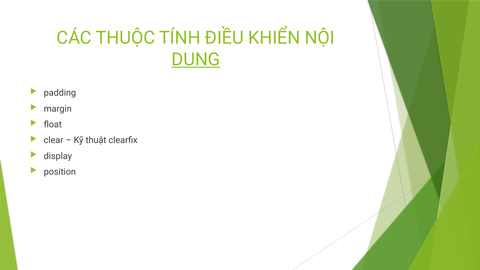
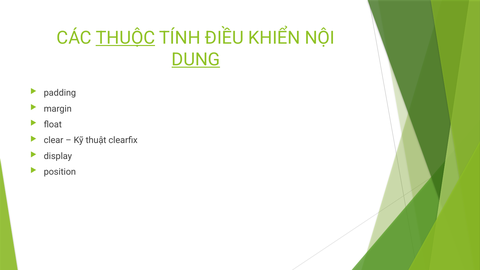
THUỘC underline: none -> present (125, 38)
